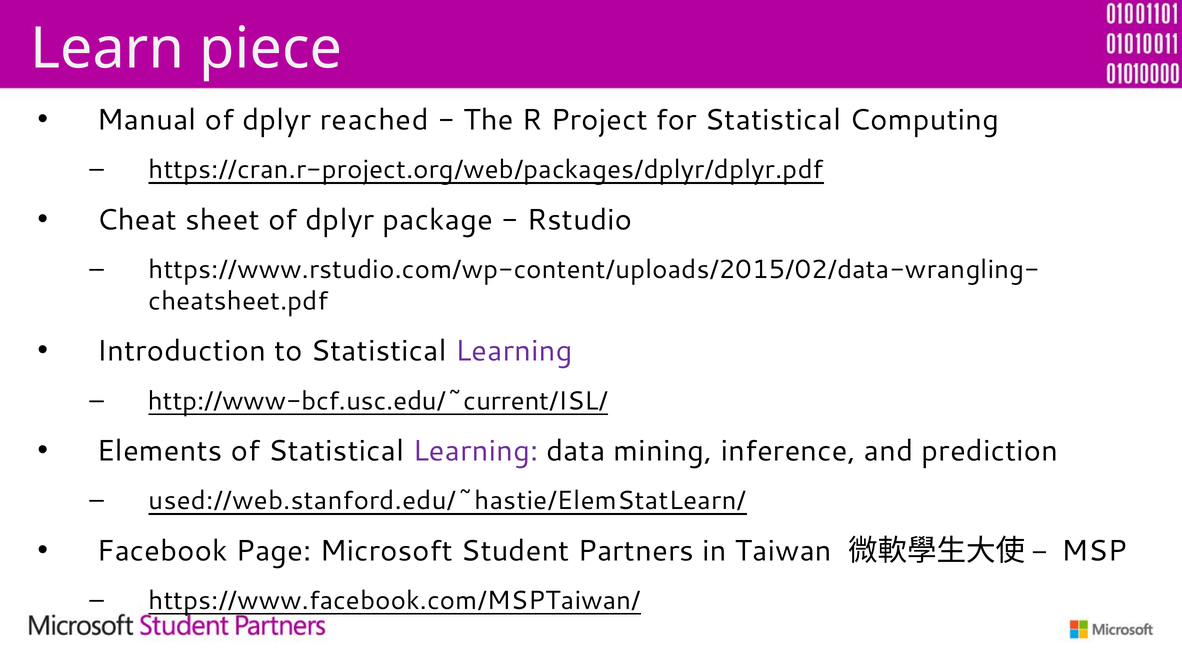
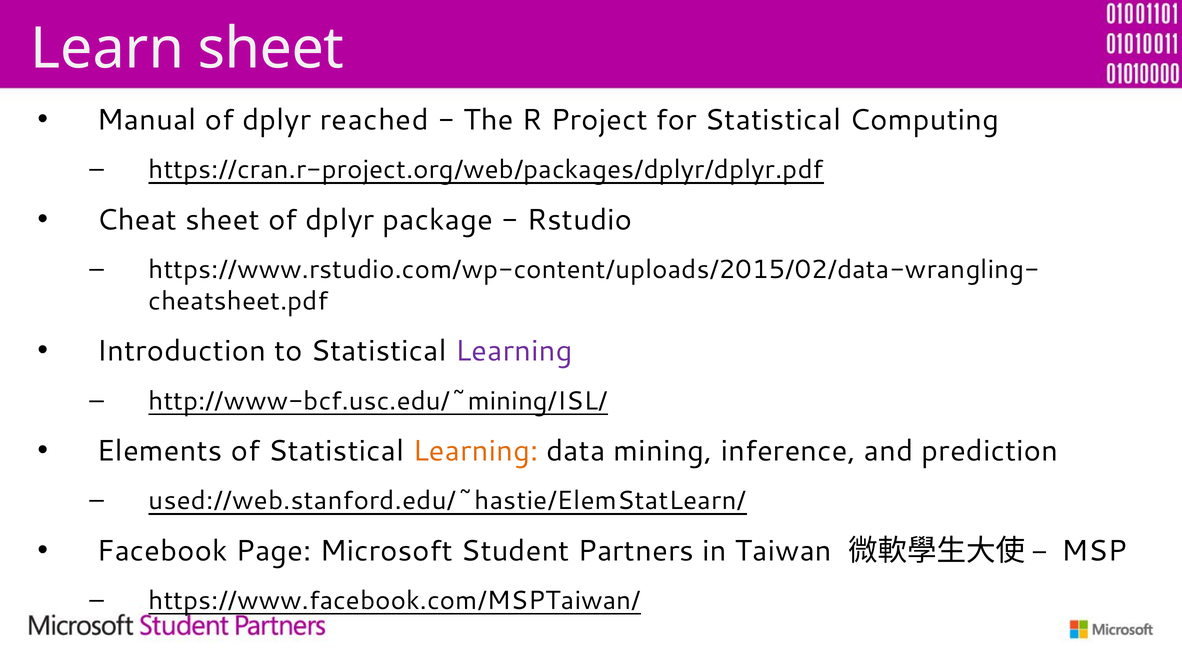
Learn piece: piece -> sheet (271, 49)
http://www-bcf.usc.edu/~current/ISL/: http://www-bcf.usc.edu/~current/ISL/ -> http://www-bcf.usc.edu/~mining/ISL/ (378, 401)
Learning colour: purple -> orange (475, 451)
